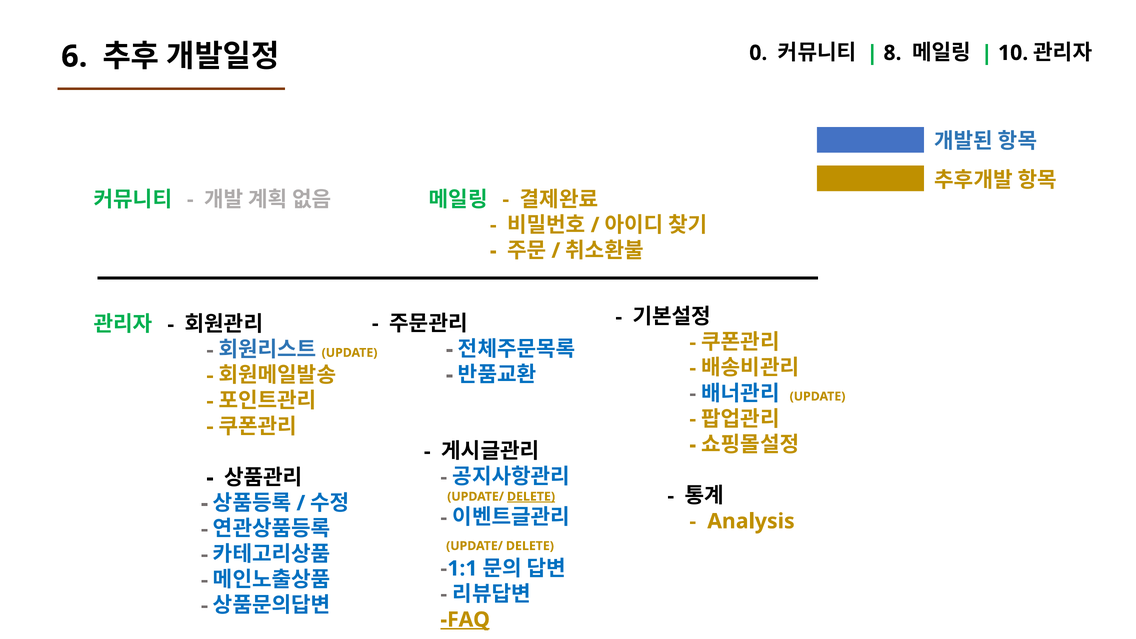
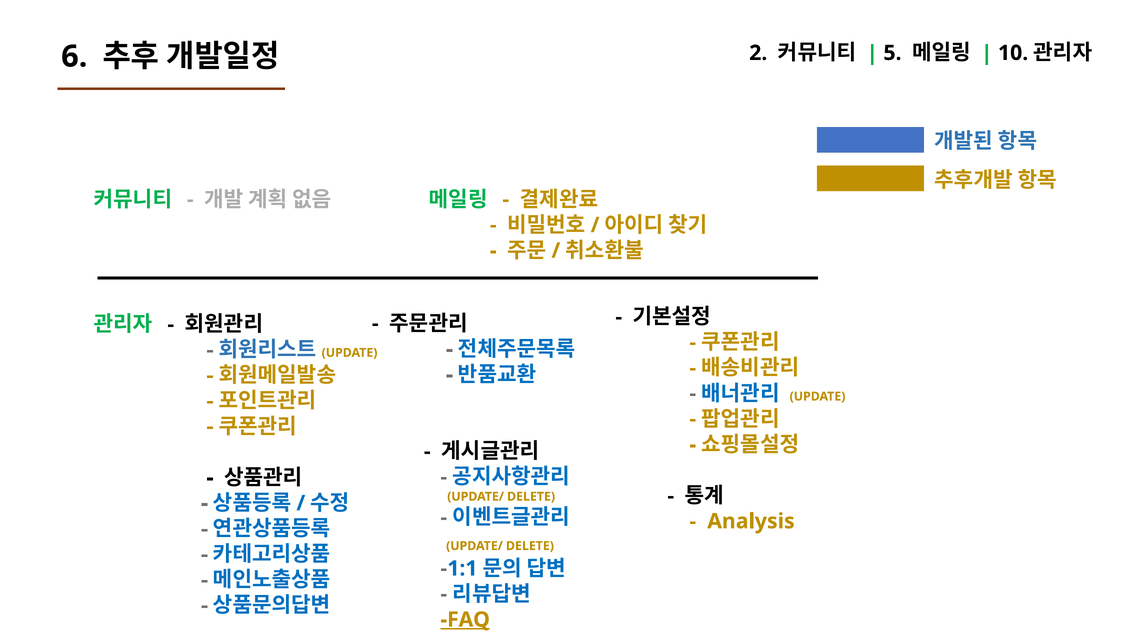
0: 0 -> 2 (758, 53)
8: 8 -> 5 (892, 53)
DELETE underline: present -> none (531, 497)
